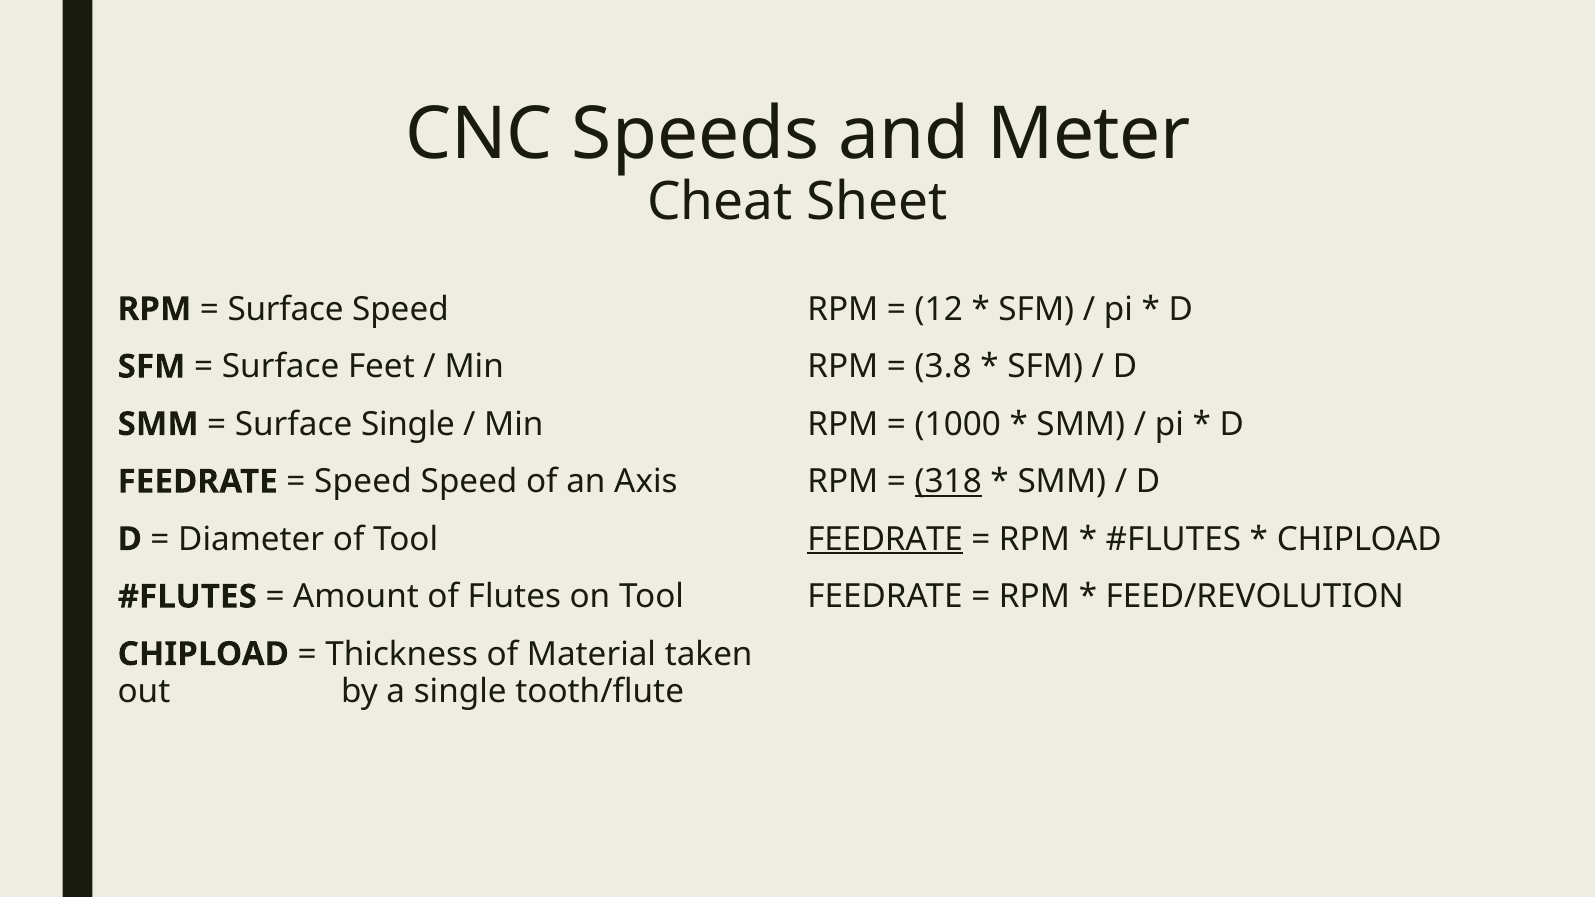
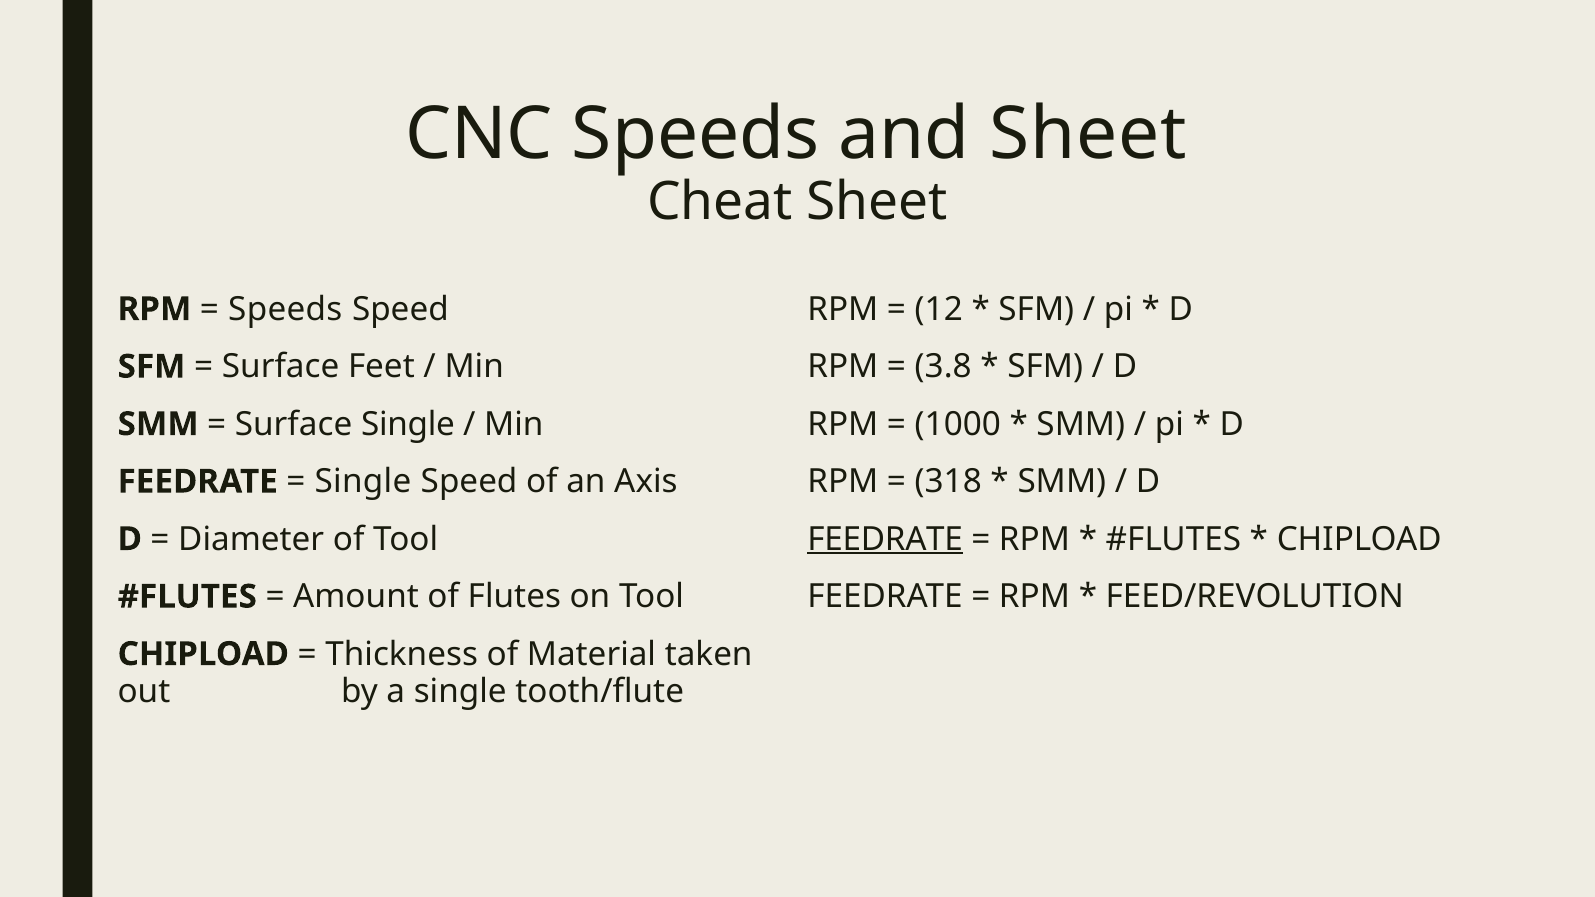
and Meter: Meter -> Sheet (1088, 134)
Surface: Surface -> Speeds (285, 309)
318 underline: present -> none (948, 482)
Speed: Speed -> Single (363, 482)
